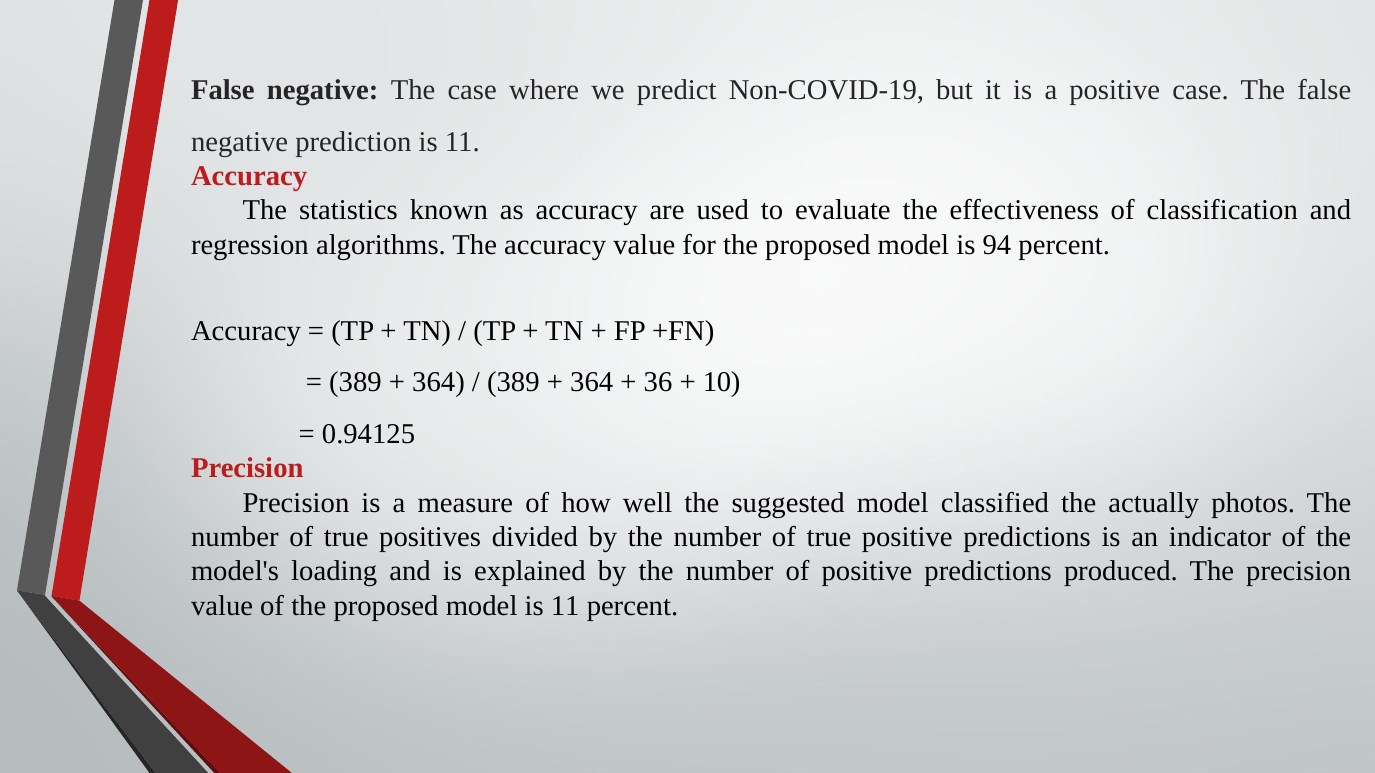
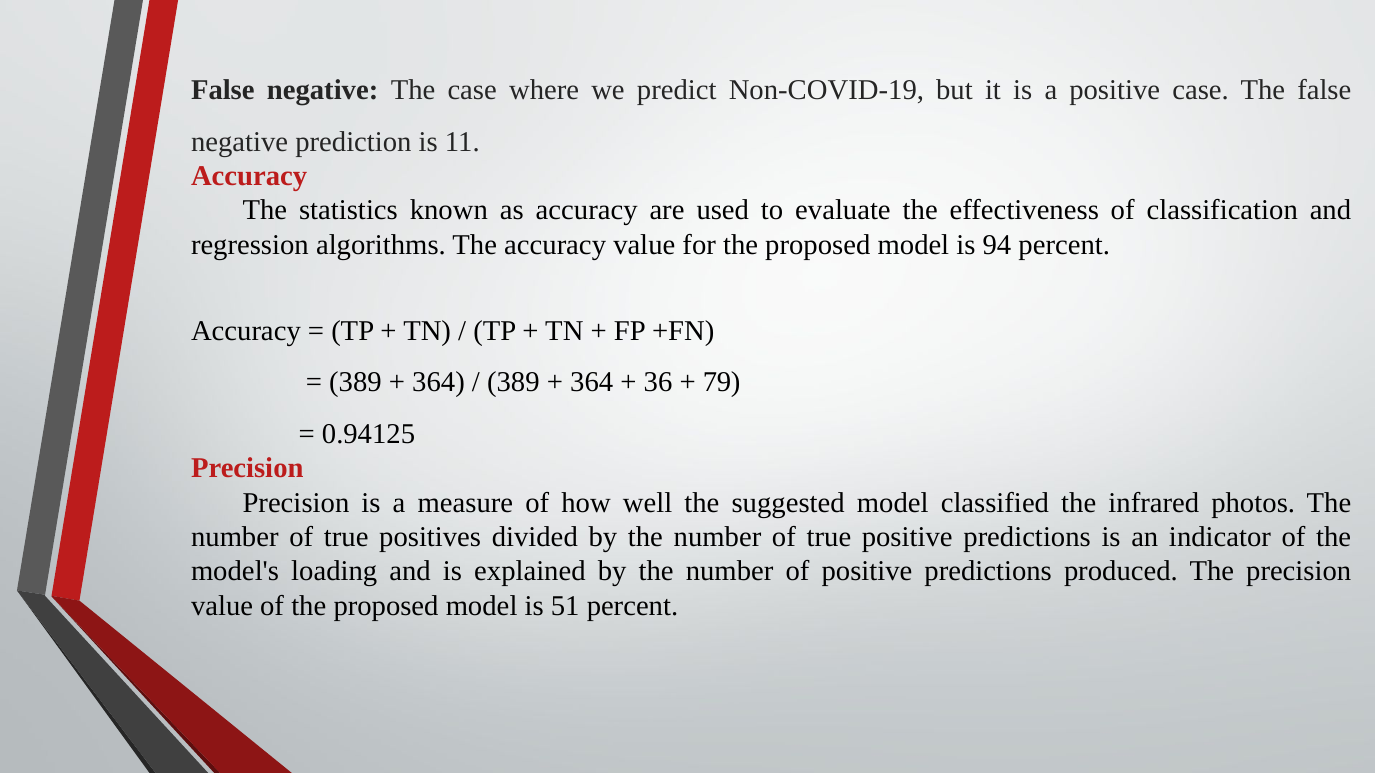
10: 10 -> 79 (722, 382)
actually: actually -> infrared (1154, 503)
model is 11: 11 -> 51 (565, 606)
